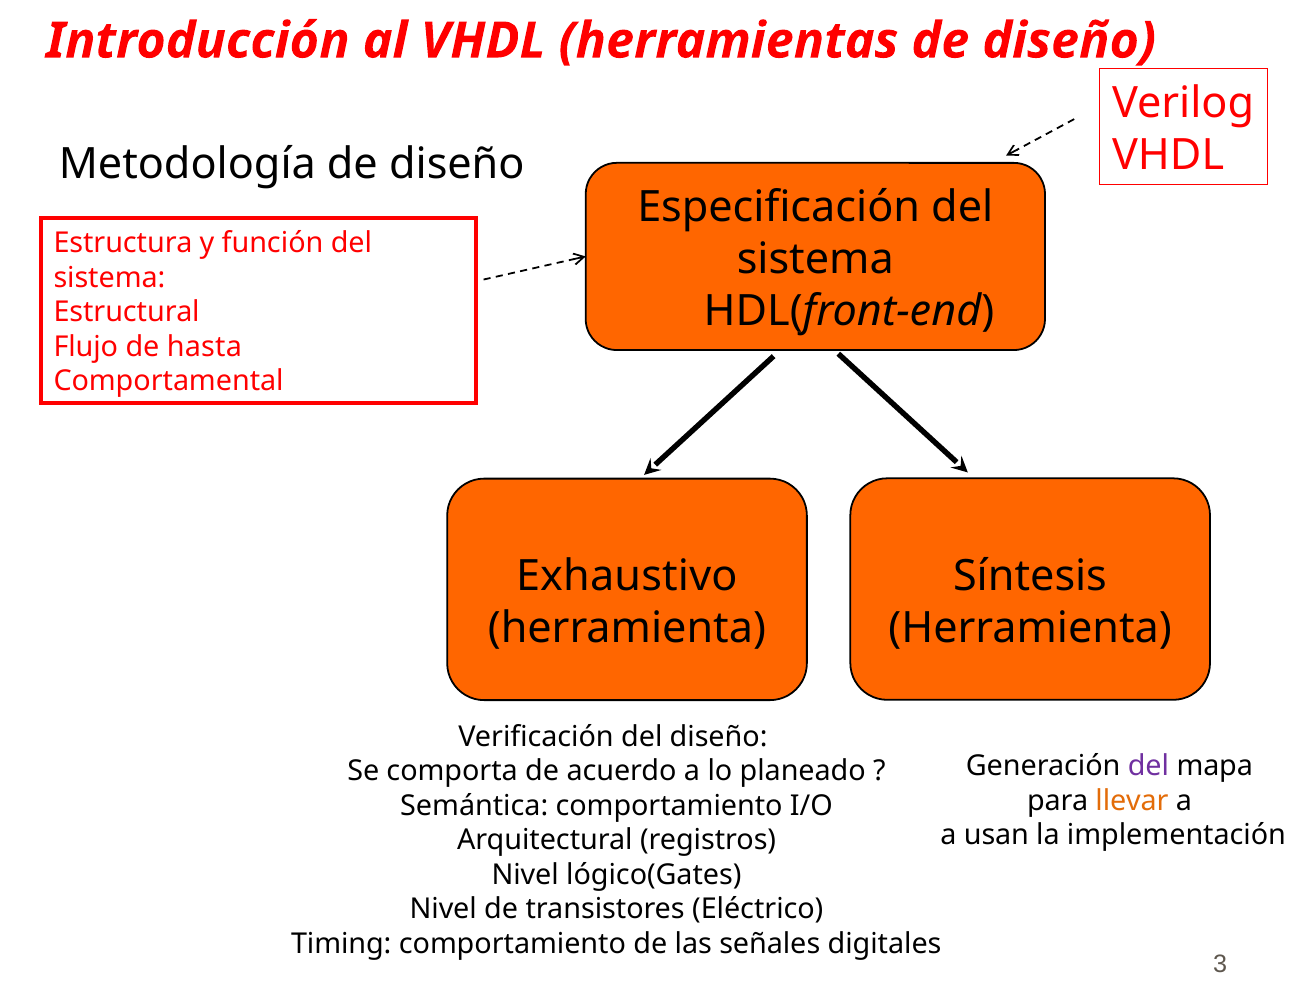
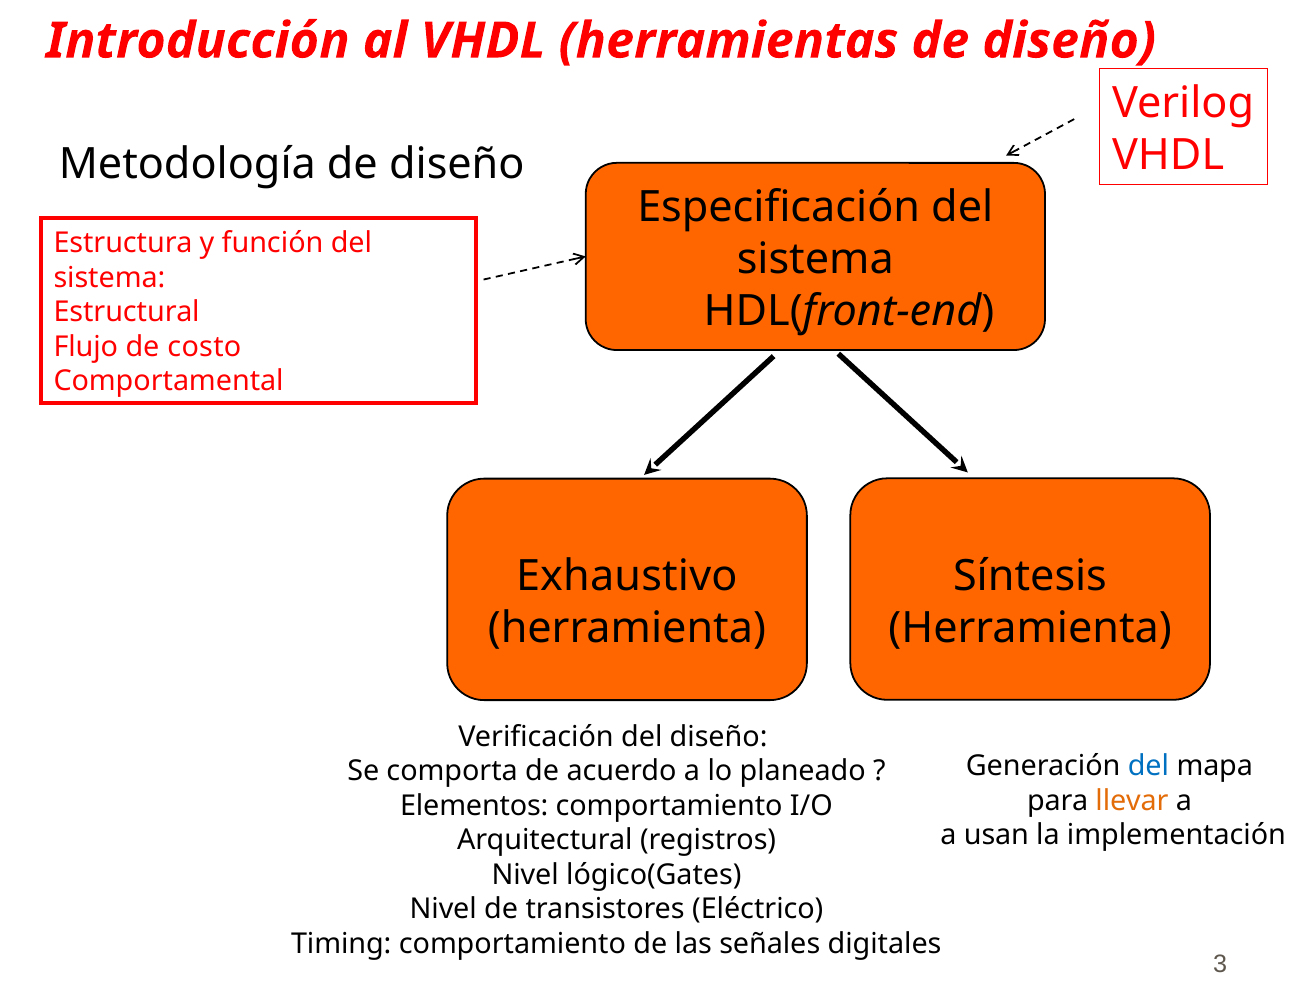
hasta: hasta -> costo (204, 347)
del colour: purple -> blue (1148, 766)
Semántica: Semántica -> Elementos (474, 806)
